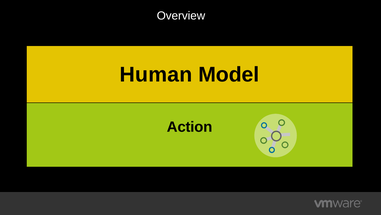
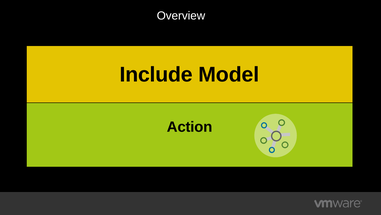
Human: Human -> Include (156, 74)
